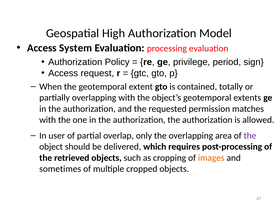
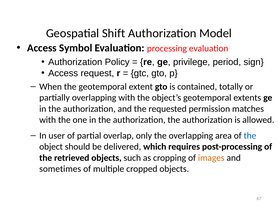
High: High -> Shift (114, 33)
System: System -> Symbol (76, 48)
the colour: purple -> blue (250, 136)
